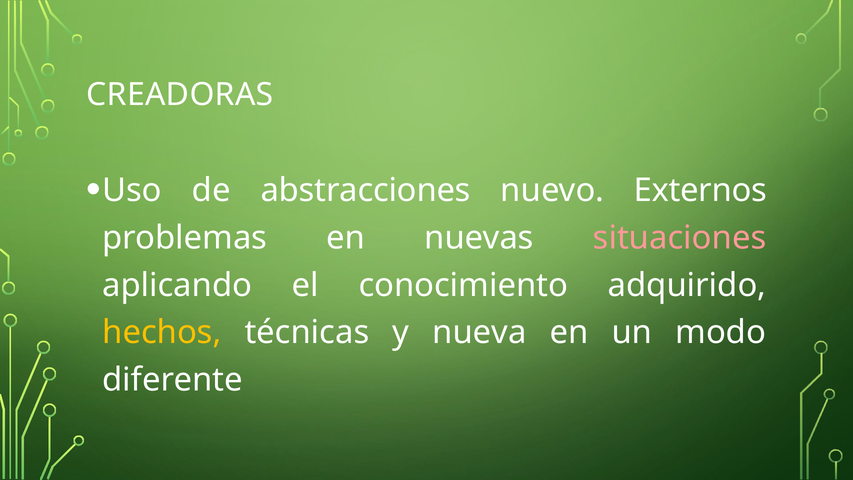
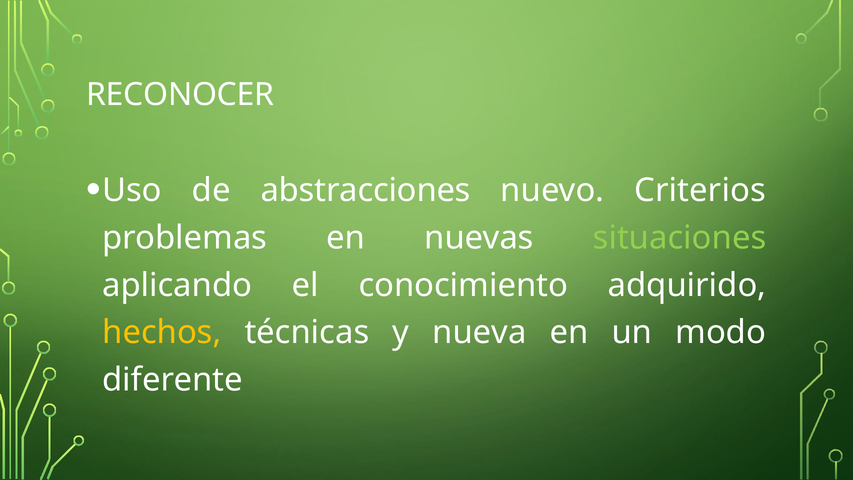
CREADORAS: CREADORAS -> RECONOCER (180, 95)
Externos: Externos -> Criterios (700, 190)
situaciones colour: pink -> light green (680, 238)
